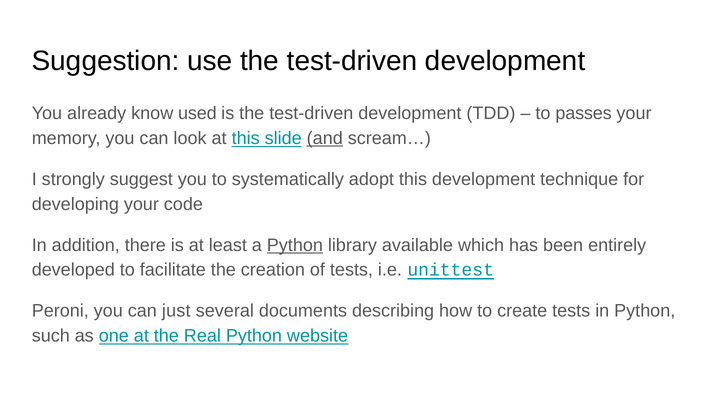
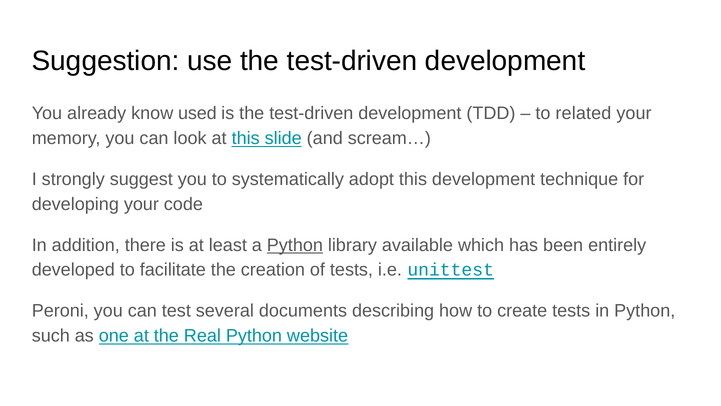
passes: passes -> related (583, 113)
and underline: present -> none (325, 138)
just: just -> test (176, 311)
